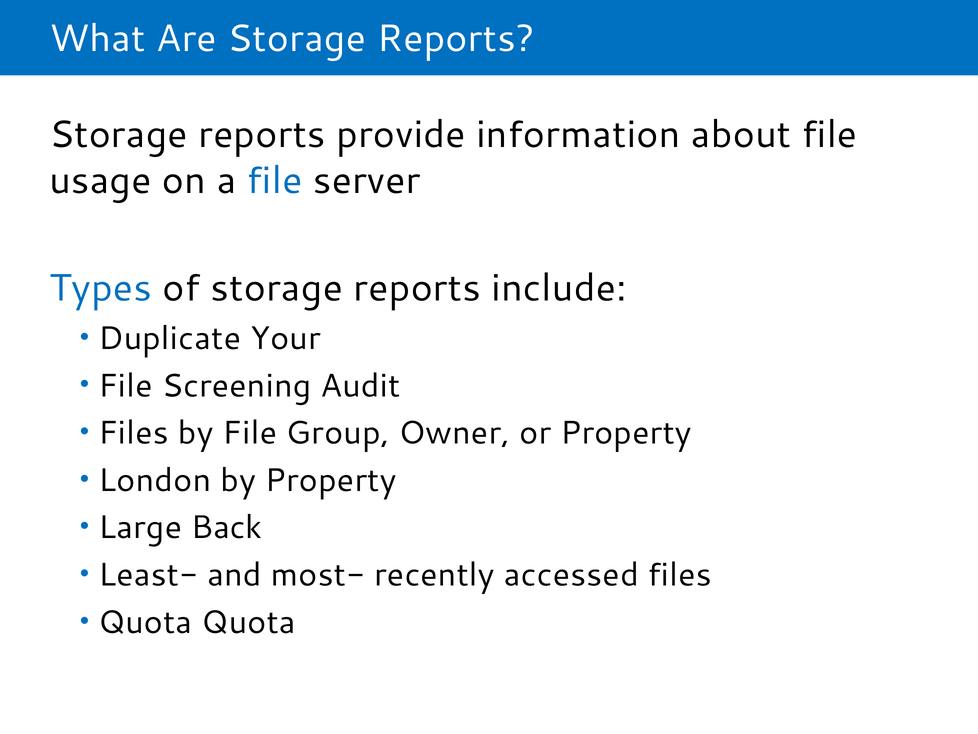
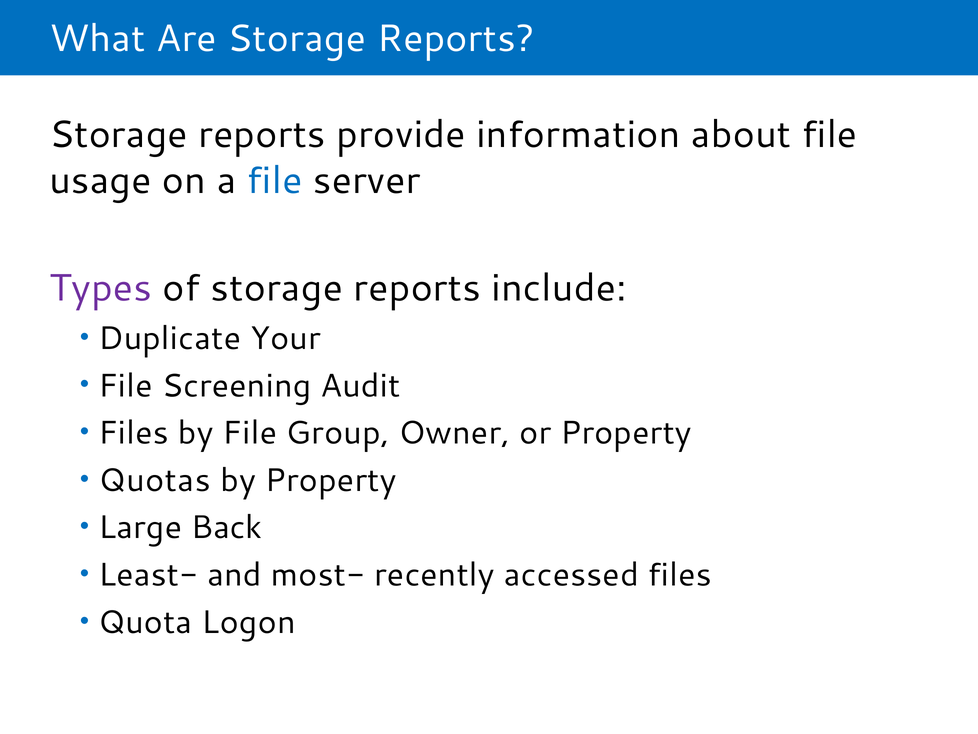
Types colour: blue -> purple (101, 288)
London: London -> Quotas (155, 480)
Quota Quota: Quota -> Logon (249, 622)
